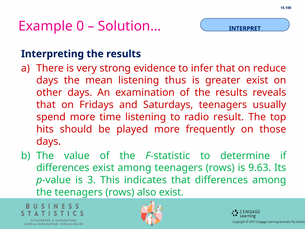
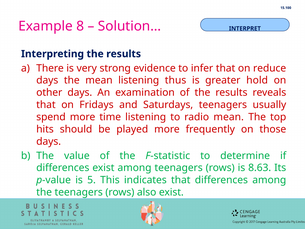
0: 0 -> 8 (80, 26)
greater exist: exist -> hold (257, 80)
radio result: result -> mean (229, 117)
9.63: 9.63 -> 8.63 (260, 168)
3: 3 -> 5 (92, 180)
